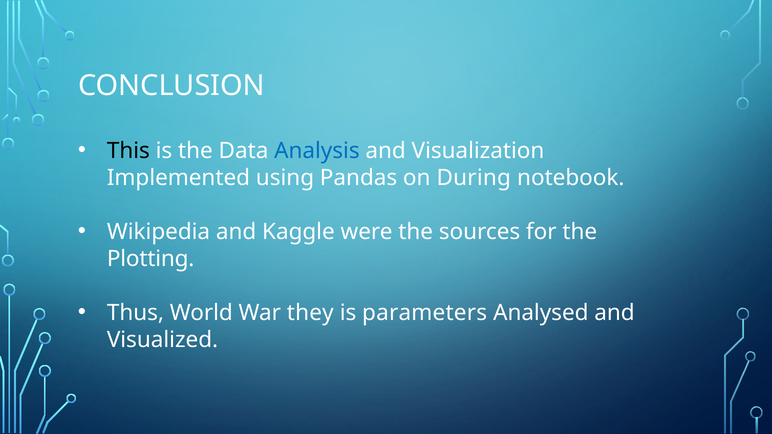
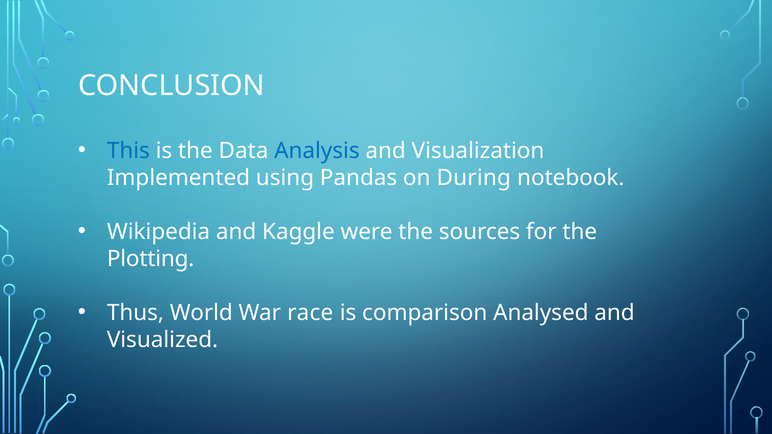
This colour: black -> blue (128, 151)
they: they -> race (310, 313)
parameters: parameters -> comparison (425, 313)
